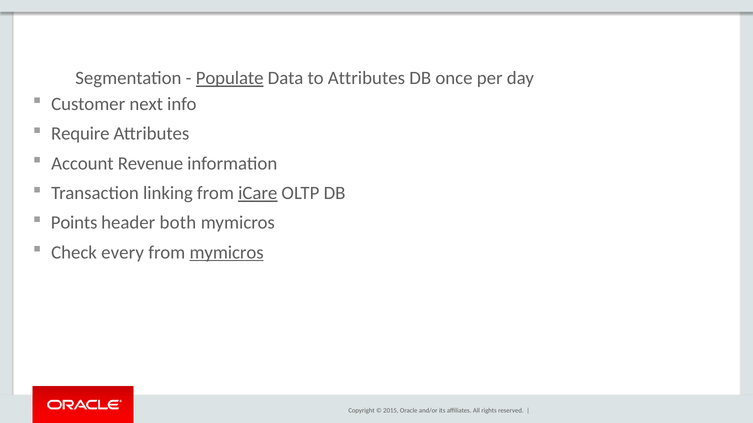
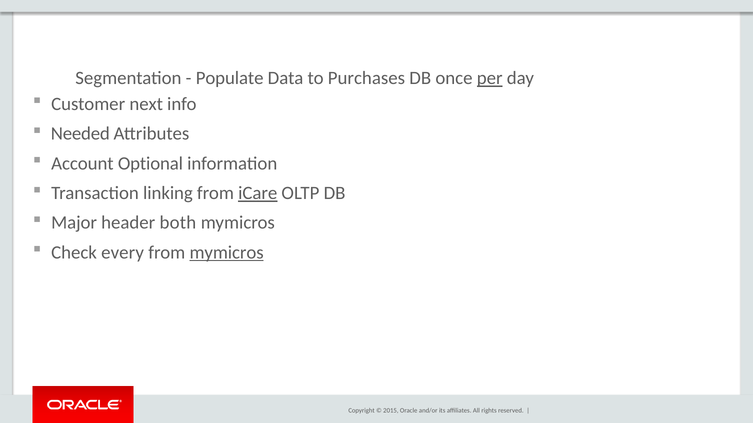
Populate underline: present -> none (230, 78)
to Attributes: Attributes -> Purchases (366, 78)
per underline: none -> present (490, 78)
Require: Require -> Needed (80, 134)
Revenue: Revenue -> Optional (150, 164)
Points: Points -> Major (74, 223)
